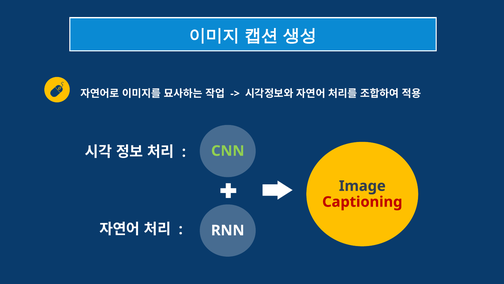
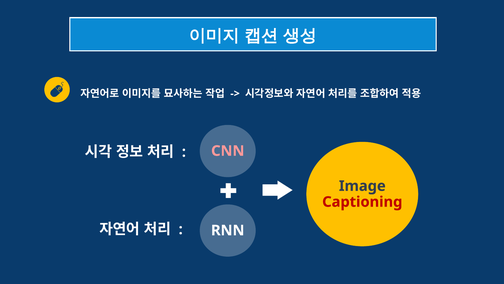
CNN colour: light green -> pink (228, 151)
